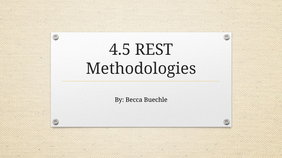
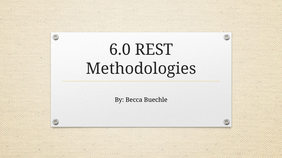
4.5: 4.5 -> 6.0 (120, 50)
